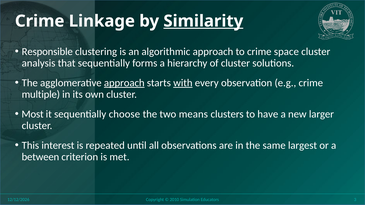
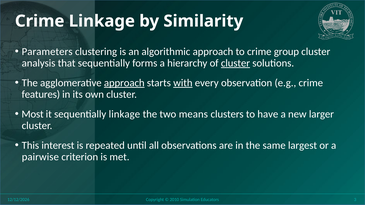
Similarity underline: present -> none (203, 21)
Responsible: Responsible -> Parameters (47, 52)
space: space -> group (286, 52)
cluster underline: none -> present (235, 63)
multiple: multiple -> features (41, 94)
sequentially choose: choose -> linkage (124, 114)
between: between -> pairwise (40, 157)
